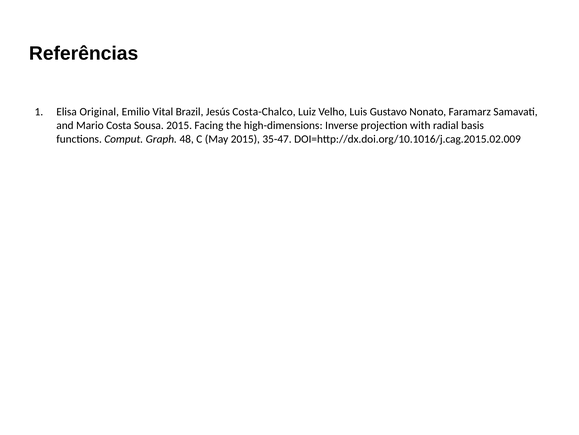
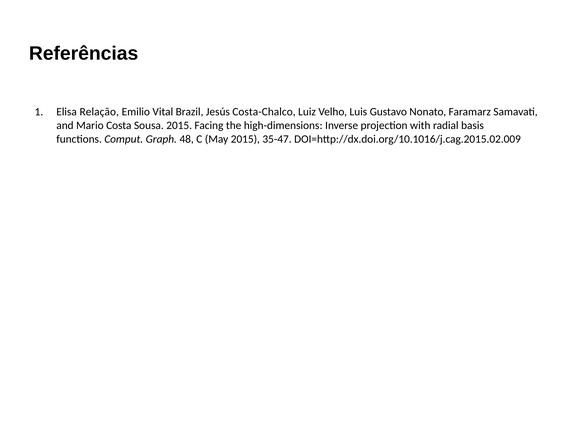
Original: Original -> Relação (99, 112)
